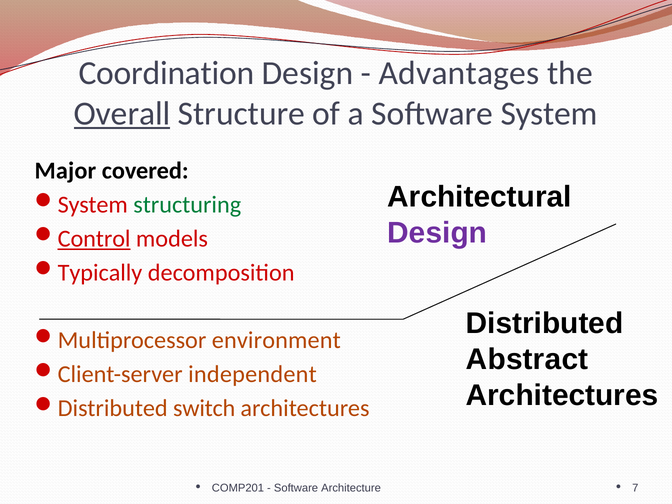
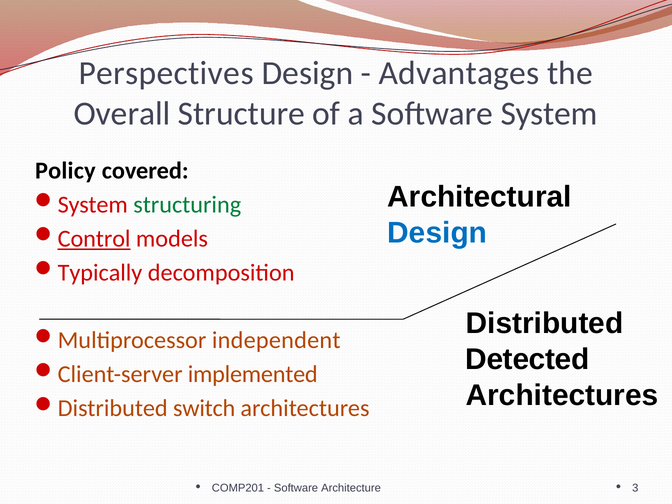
Coordination: Coordination -> Perspectives (166, 73)
Overall underline: present -> none (122, 113)
Major: Major -> Policy (65, 171)
Design colour: purple -> blue (437, 233)
environment: environment -> independent (276, 340)
Abstract: Abstract -> Detected (527, 359)
independent: independent -> implemented (253, 374)
7: 7 -> 3 (635, 488)
